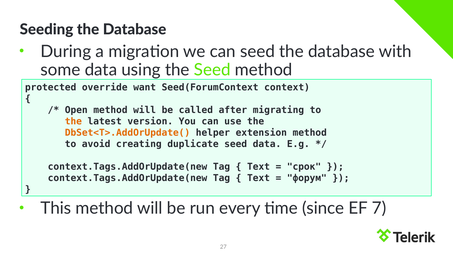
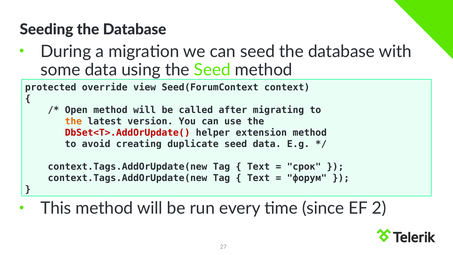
want: want -> view (145, 87)
DbSet<T>.AddOrUpdate( colour: orange -> red (127, 133)
7: 7 -> 2 (379, 208)
